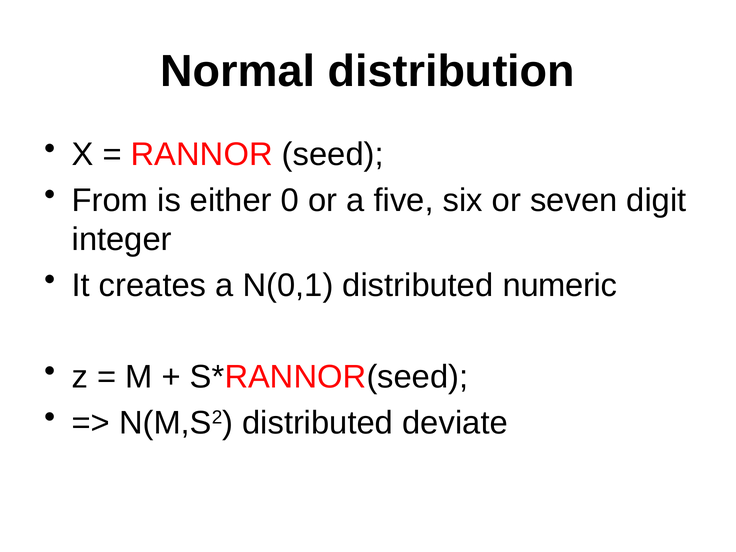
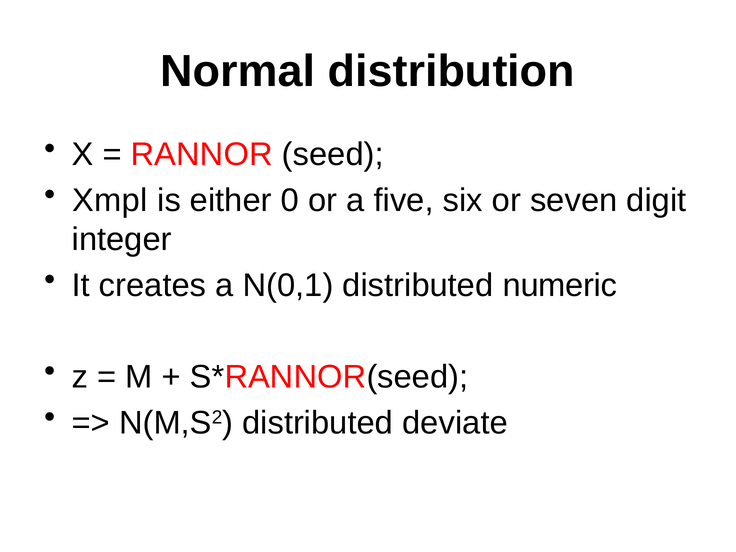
From: From -> Xmpl (110, 200)
